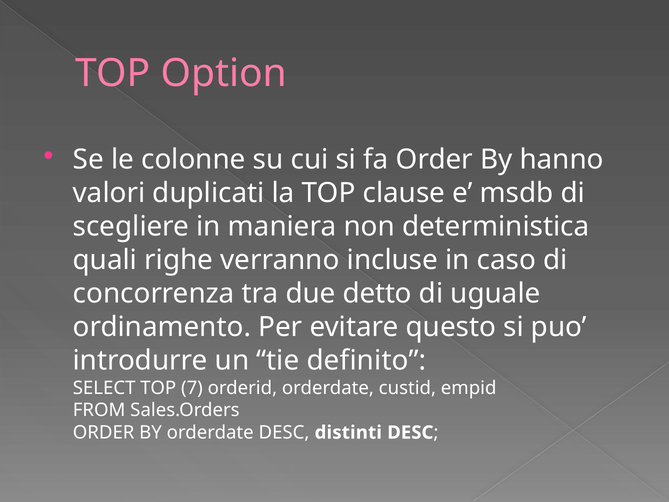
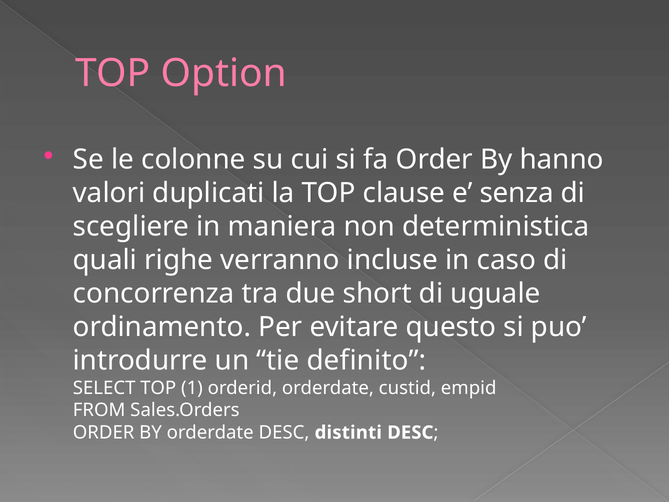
msdb: msdb -> senza (517, 193)
detto: detto -> short (377, 294)
7: 7 -> 1 (192, 388)
